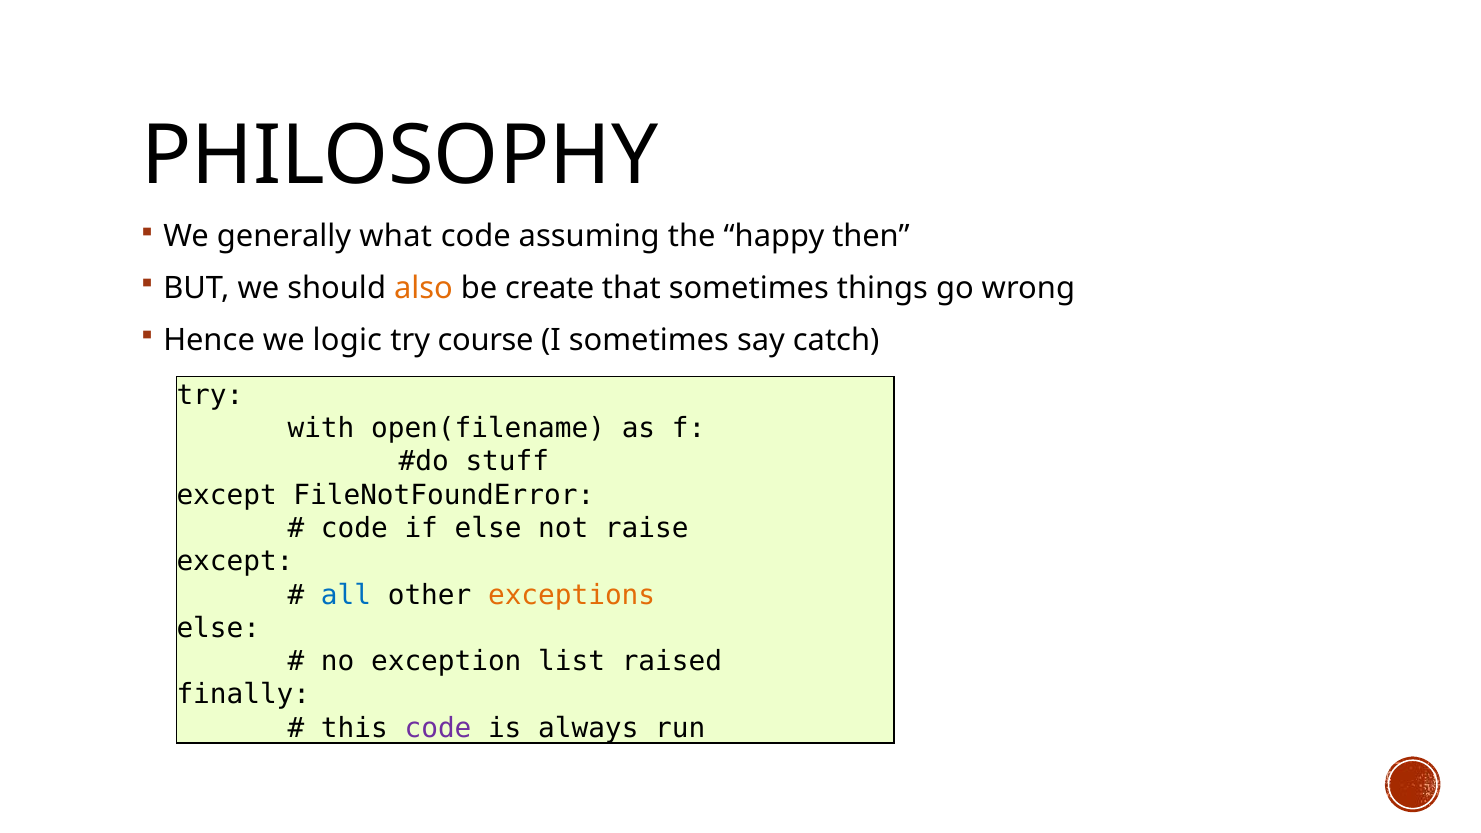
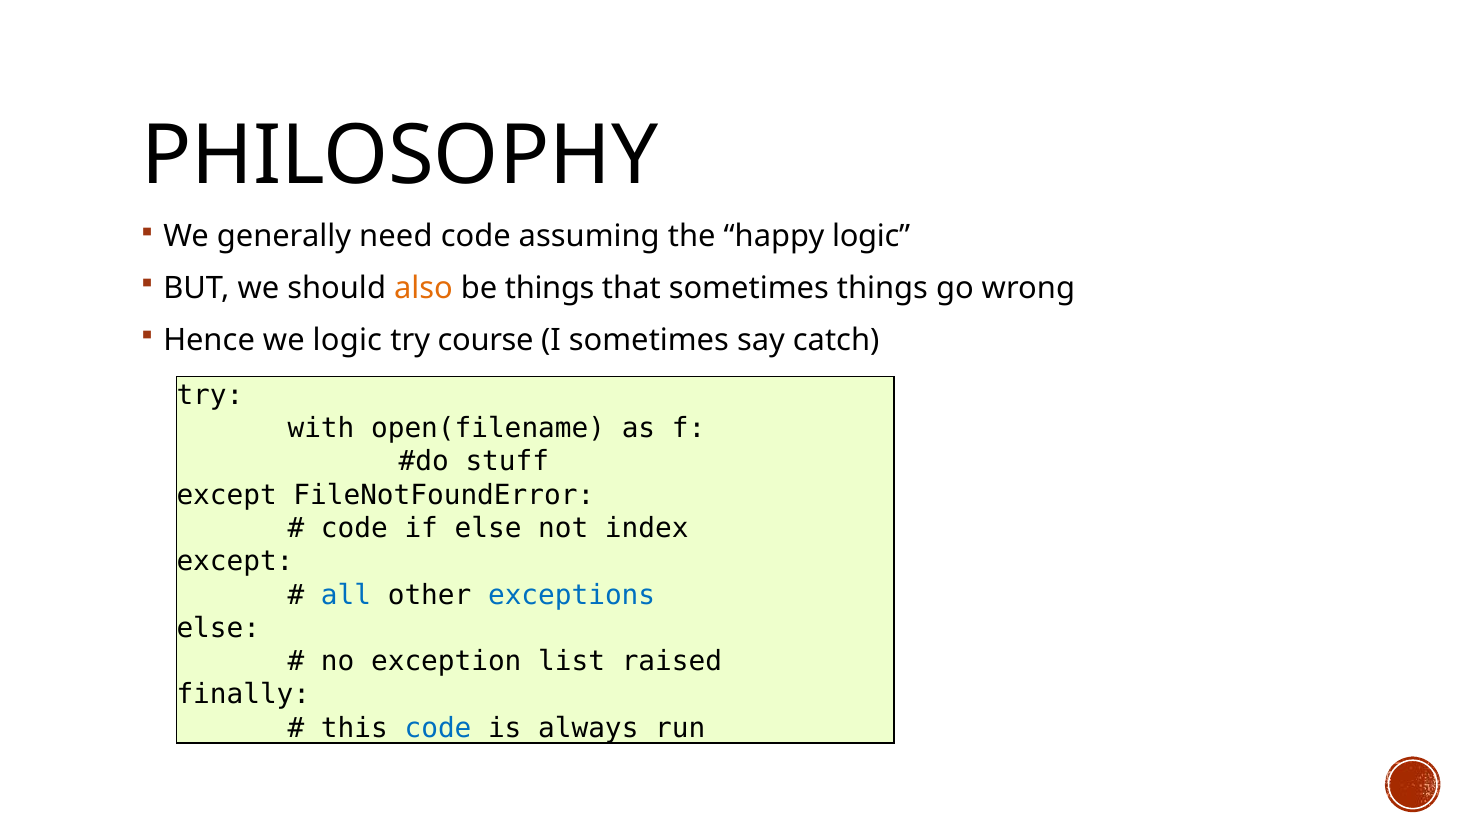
what: what -> need (396, 237)
happy then: then -> logic (871, 237)
be create: create -> things (550, 288)
raise: raise -> index (647, 528)
exceptions colour: orange -> blue (572, 595)
code colour: purple -> blue (438, 728)
